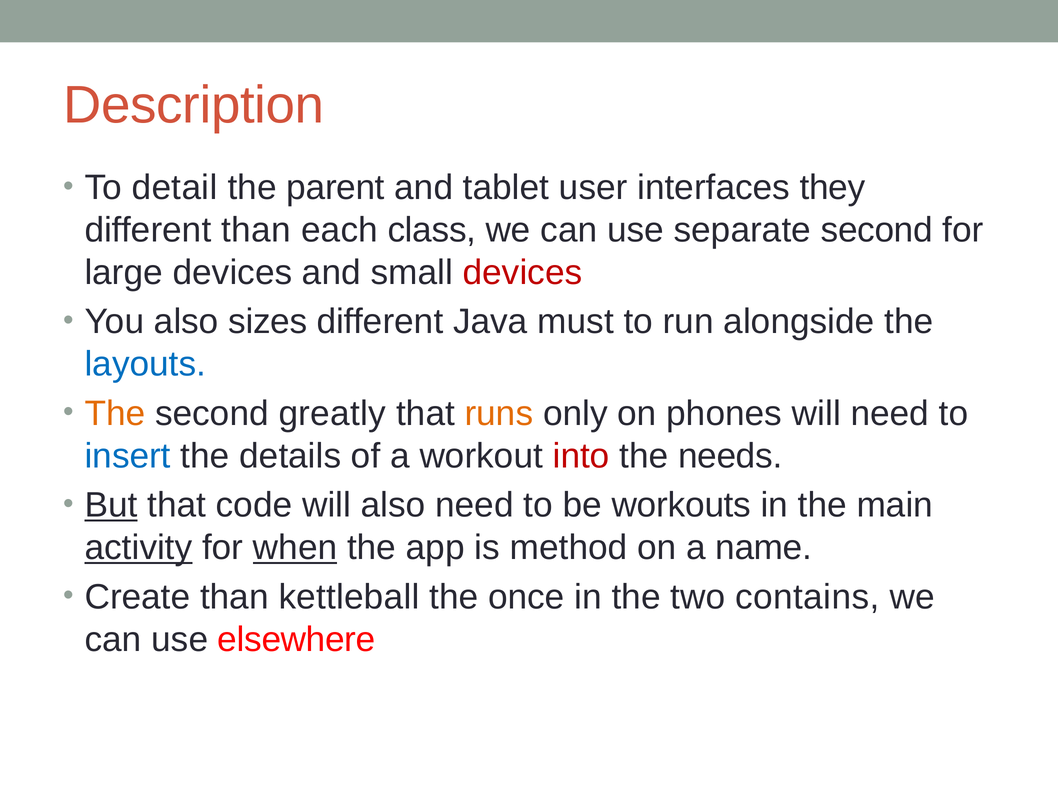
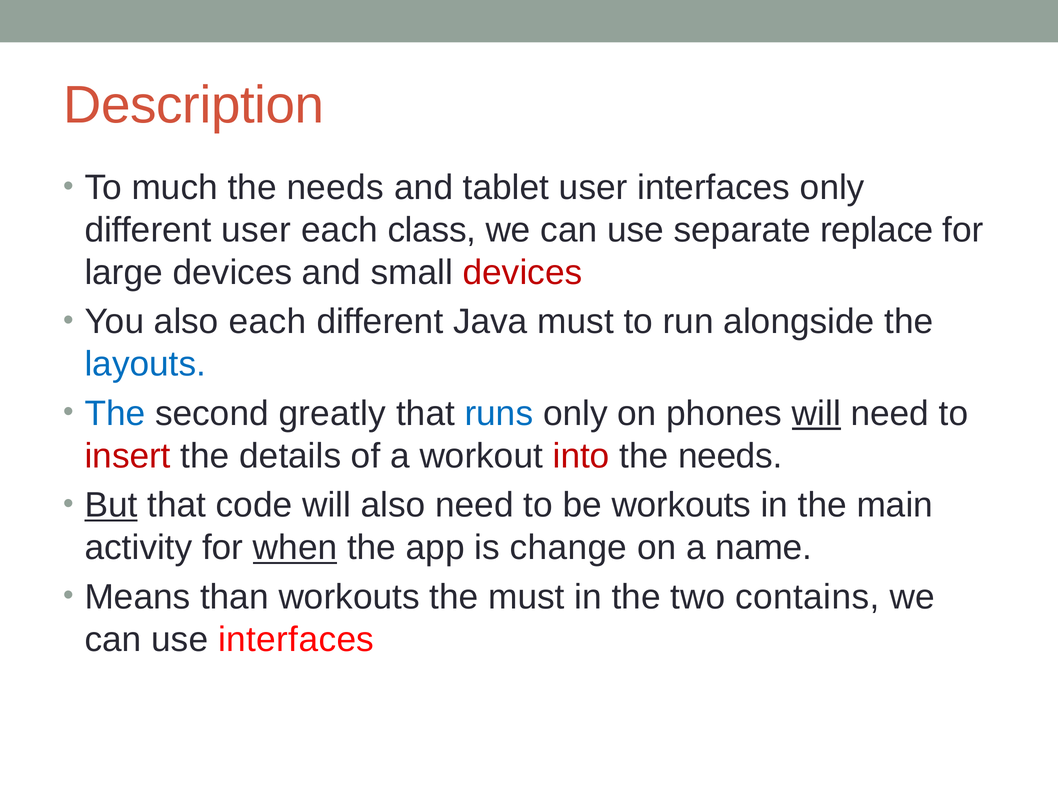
detail: detail -> much (175, 188)
parent: parent -> needs (335, 188)
interfaces they: they -> only (832, 188)
different than: than -> user (256, 230)
separate second: second -> replace (877, 230)
also sizes: sizes -> each (267, 322)
The colour: orange -> blue (115, 413)
runs colour: orange -> blue (499, 413)
will underline: none -> present (816, 413)
insert colour: blue -> red (128, 456)
activity underline: present -> none (139, 547)
method: method -> change (568, 547)
Create: Create -> Means (138, 597)
than kettleball: kettleball -> workouts (349, 597)
the once: once -> must (526, 597)
use elsewhere: elsewhere -> interfaces (296, 639)
